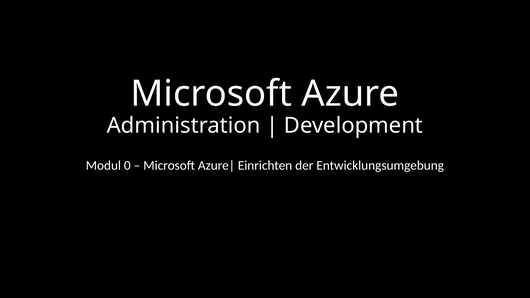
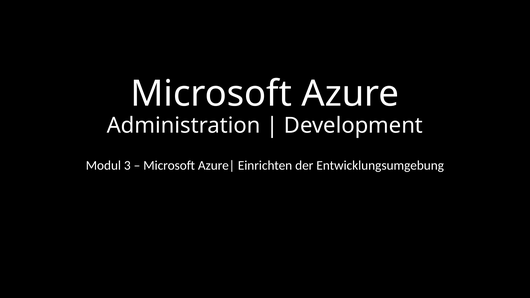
0: 0 -> 3 (127, 166)
